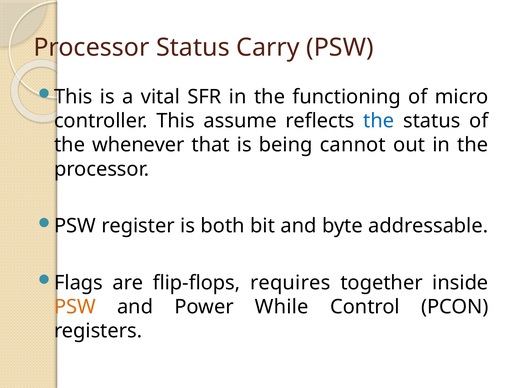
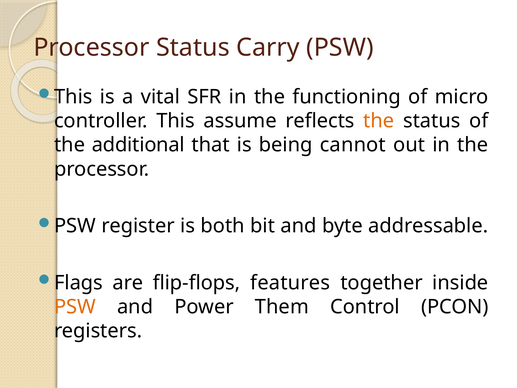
the colour: blue -> orange (379, 121)
whenever: whenever -> additional (138, 145)
requires: requires -> features (290, 283)
While: While -> Them (282, 307)
